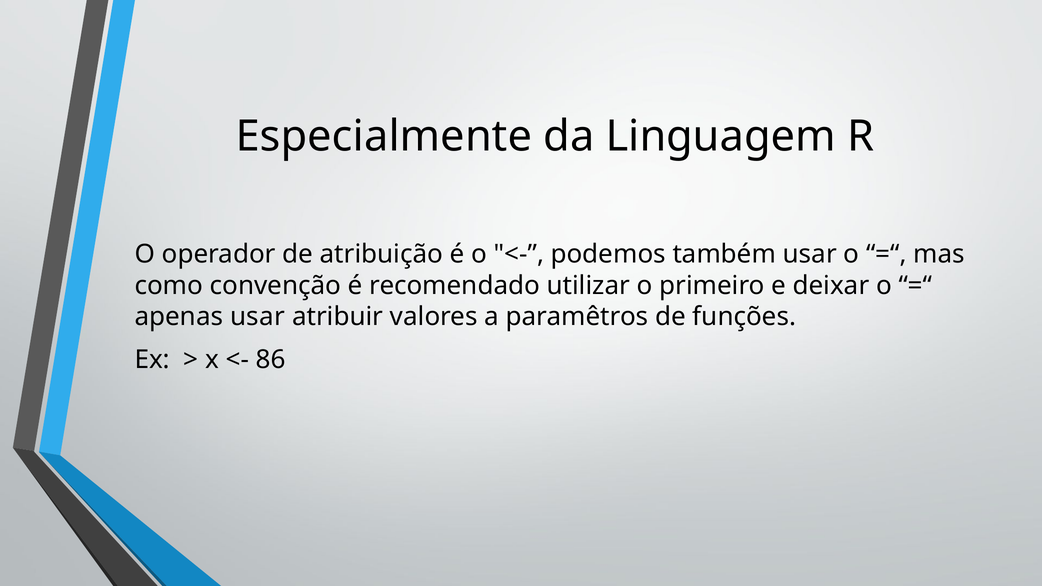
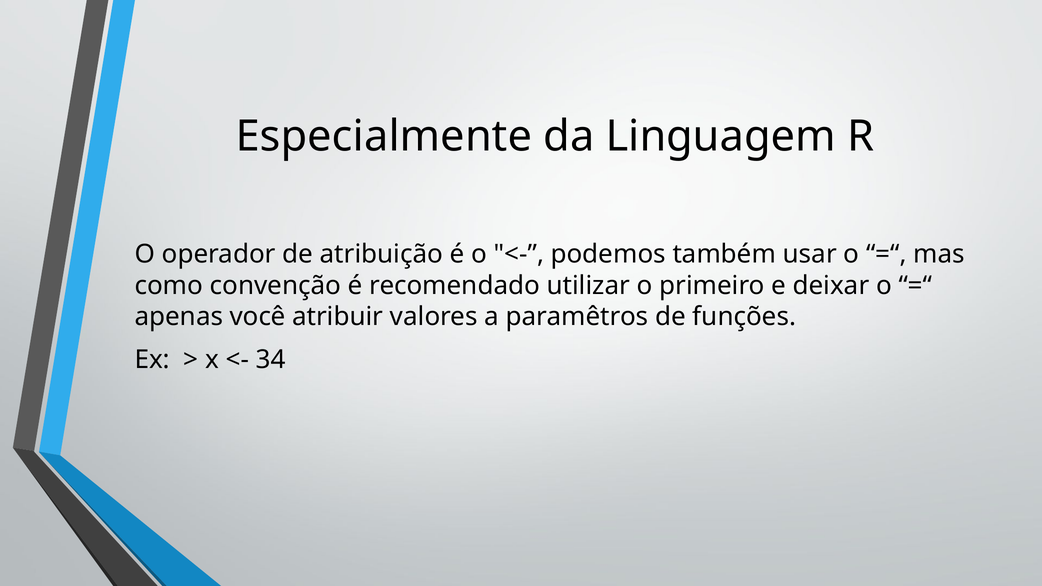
apenas usar: usar -> você (258, 317)
86: 86 -> 34 (271, 360)
